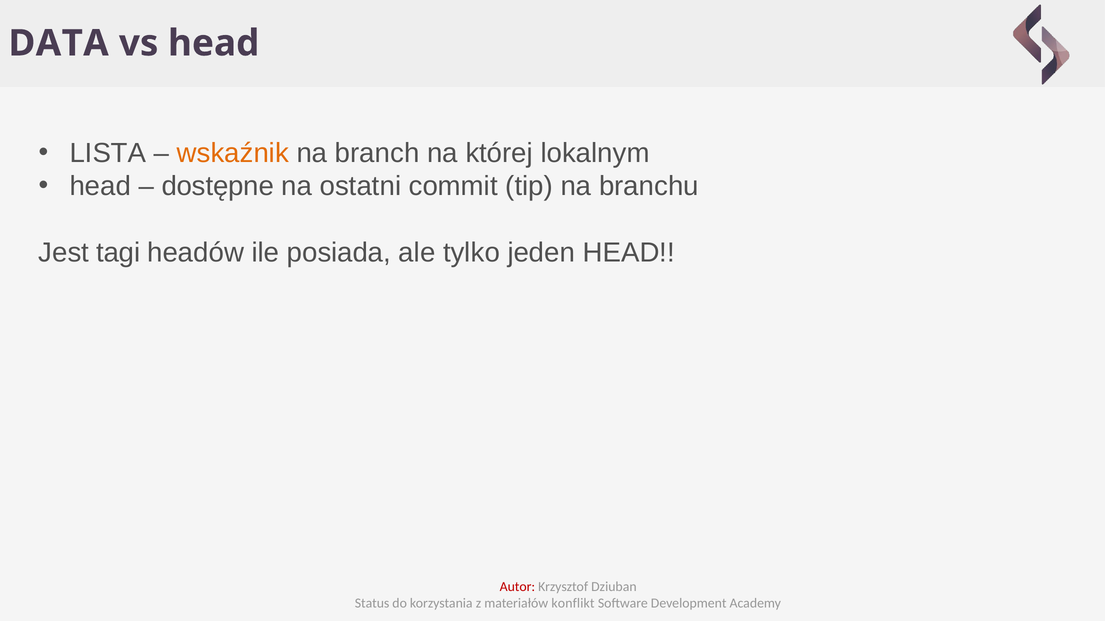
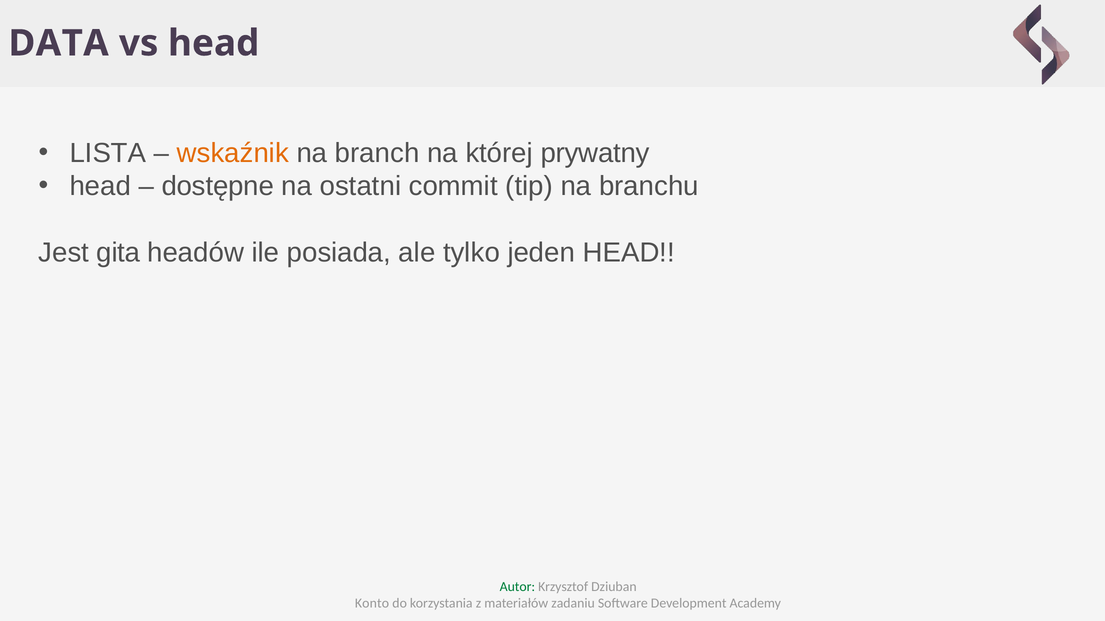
lokalnym: lokalnym -> prywatny (595, 153)
tagi: tagi -> gita (118, 253)
Autor colour: red -> green (517, 587)
Status: Status -> Konto (372, 604)
konflikt: konflikt -> zadaniu (573, 604)
